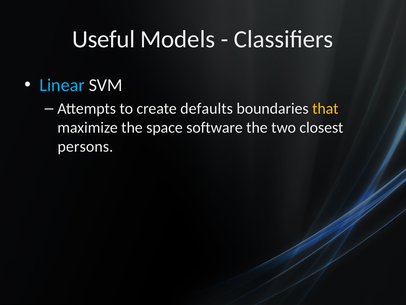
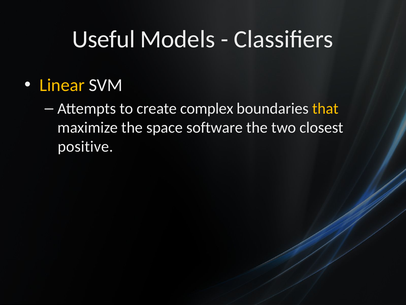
Linear colour: light blue -> yellow (62, 85)
defaults: defaults -> complex (207, 108)
persons: persons -> positive (85, 146)
